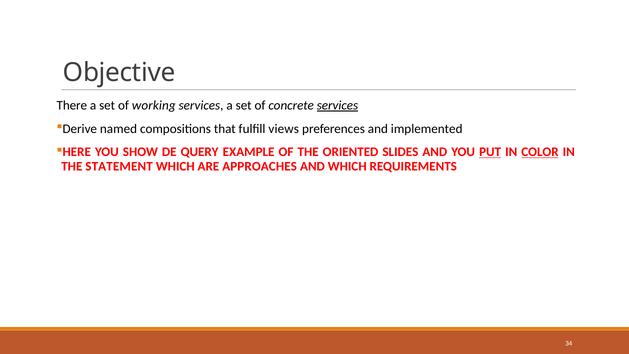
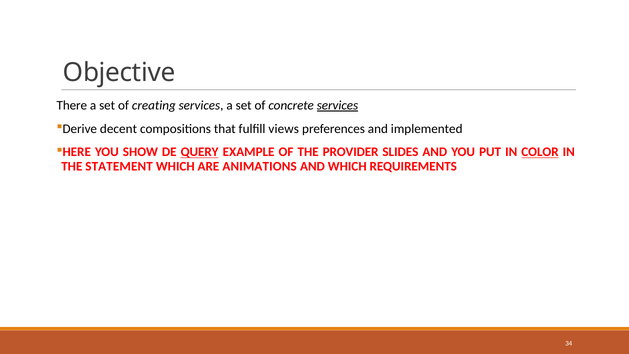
working: working -> creating (154, 105)
named: named -> decent (118, 129)
QUERY underline: none -> present (200, 152)
ORIENTED: ORIENTED -> PROVIDER (351, 152)
PUT underline: present -> none (490, 152)
APPROACHES: APPROACHES -> ANIMATIONS (260, 166)
